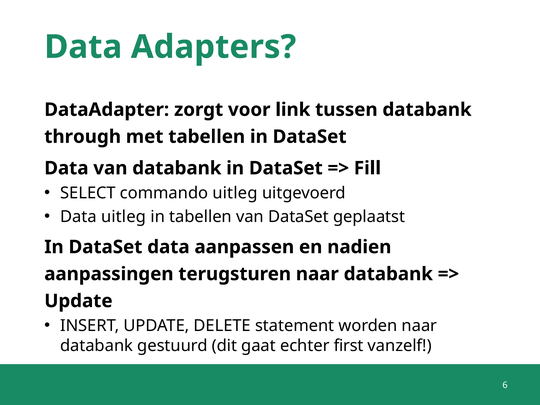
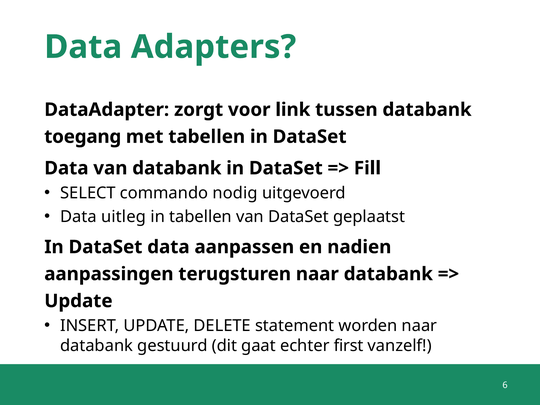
through: through -> toegang (83, 137)
commando uitleg: uitleg -> nodig (235, 193)
